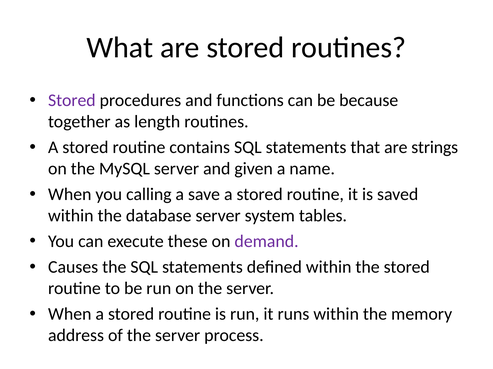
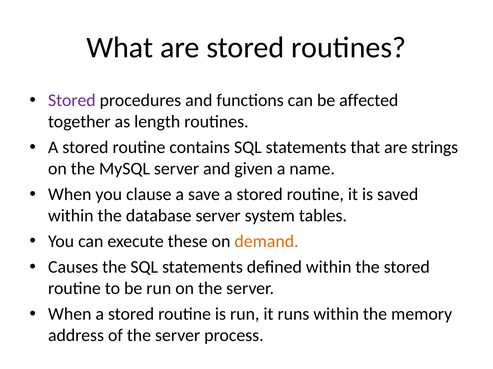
because: because -> affected (369, 101)
calling: calling -> clause (149, 195)
demand colour: purple -> orange (267, 242)
